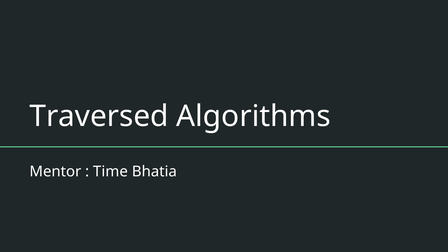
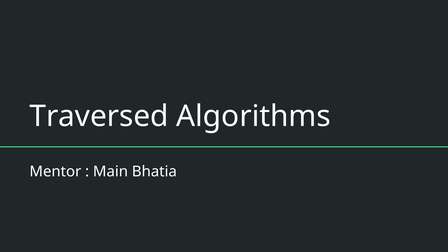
Time: Time -> Main (111, 171)
